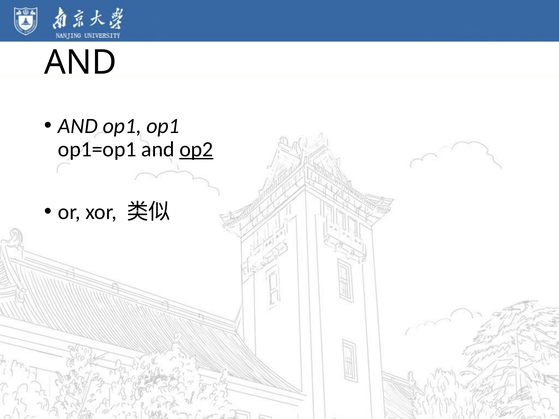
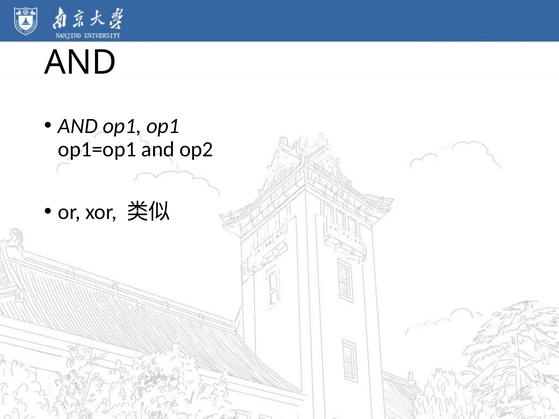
op2 underline: present -> none (196, 149)
